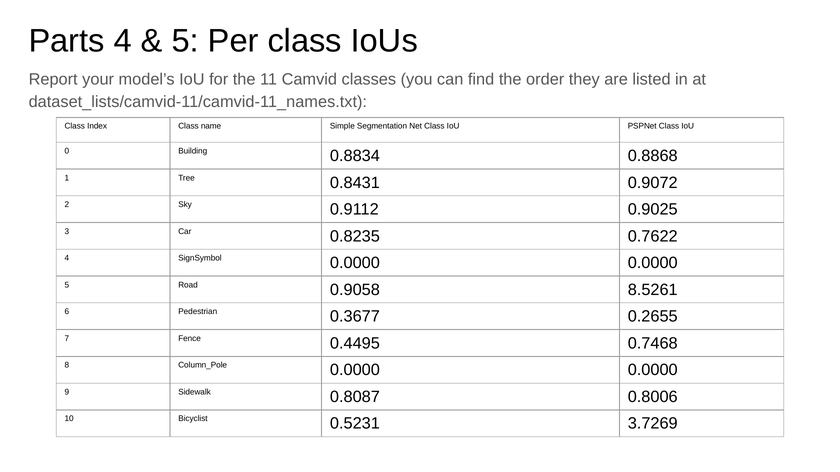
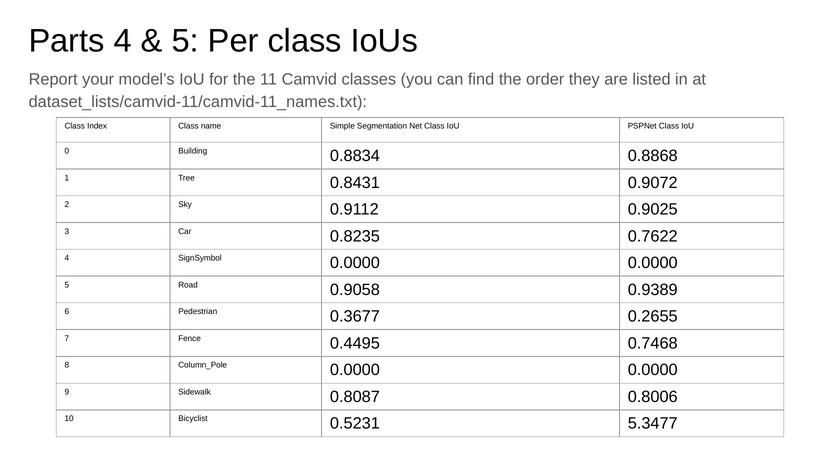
8.5261: 8.5261 -> 0.9389 (653, 290)
3.7269: 3.7269 -> 5.3477 (653, 424)
